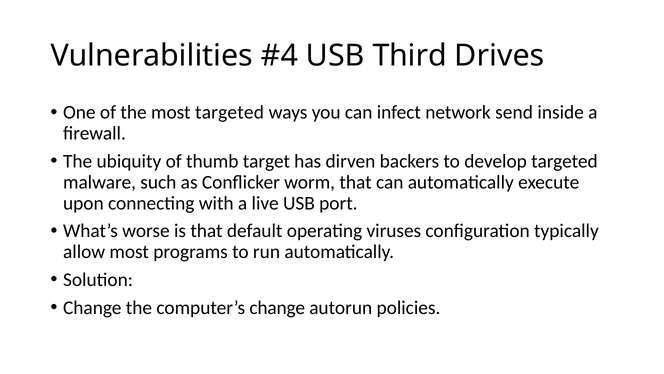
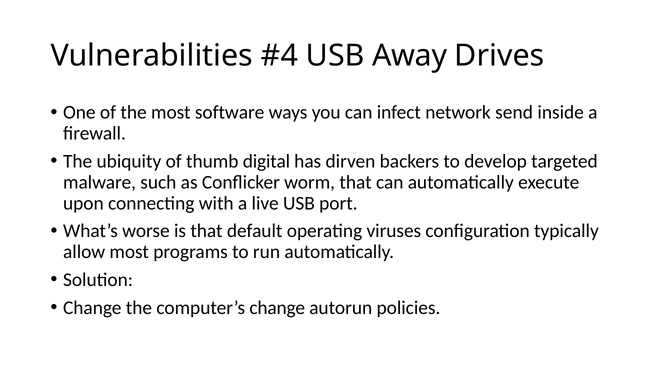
Third: Third -> Away (410, 56)
most targeted: targeted -> software (230, 112)
target: target -> digital (266, 161)
